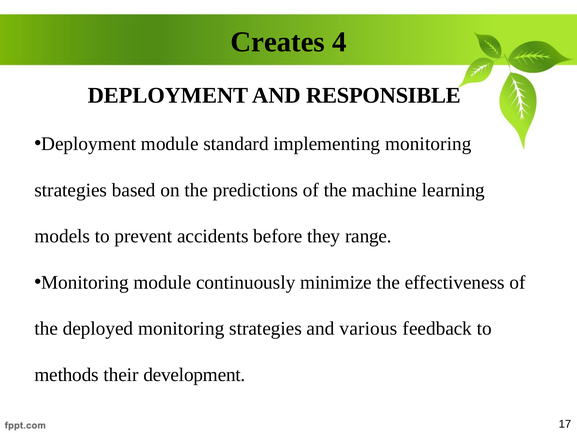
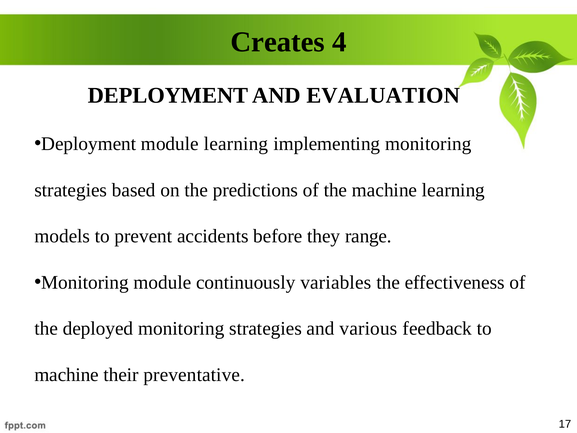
RESPONSIBLE: RESPONSIBLE -> EVALUATION (383, 95)
module standard: standard -> learning (236, 144)
minimize: minimize -> variables (336, 282)
methods: methods -> machine (67, 375)
development: development -> preventative (194, 375)
